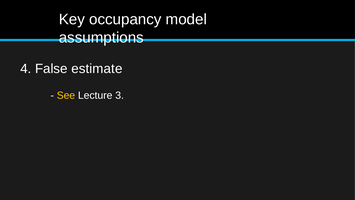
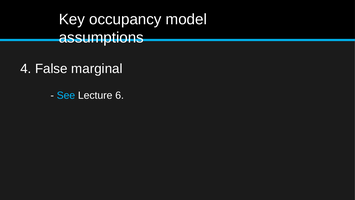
estimate: estimate -> marginal (97, 69)
See colour: yellow -> light blue (66, 95)
3: 3 -> 6 (120, 95)
